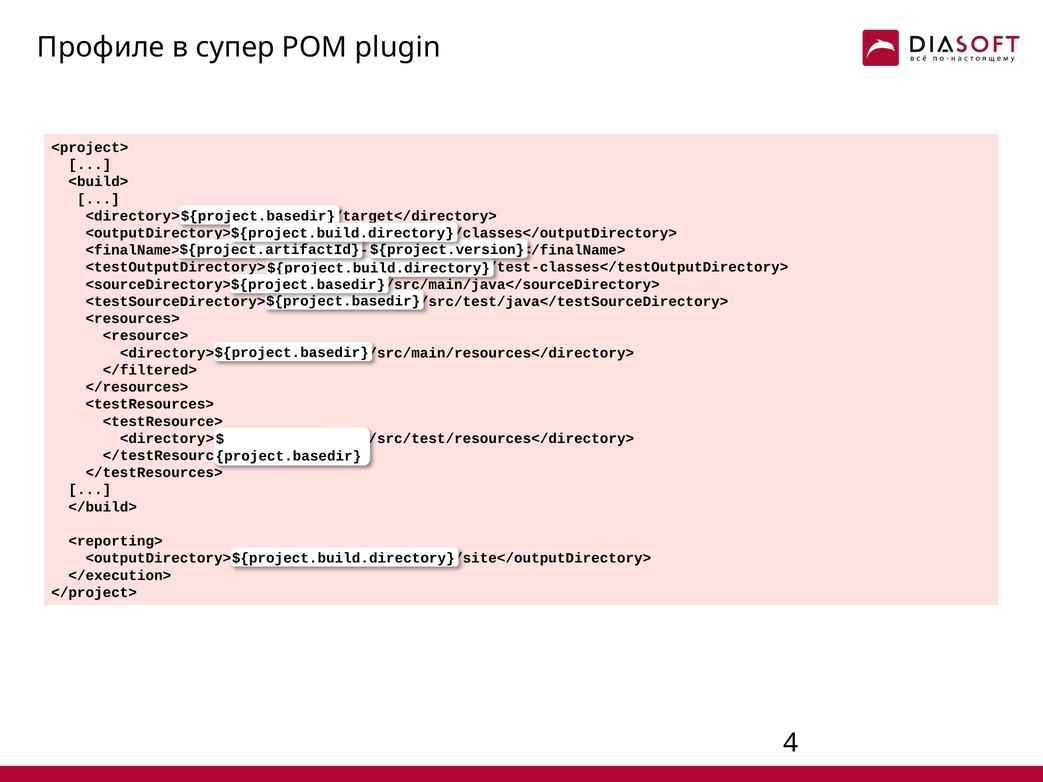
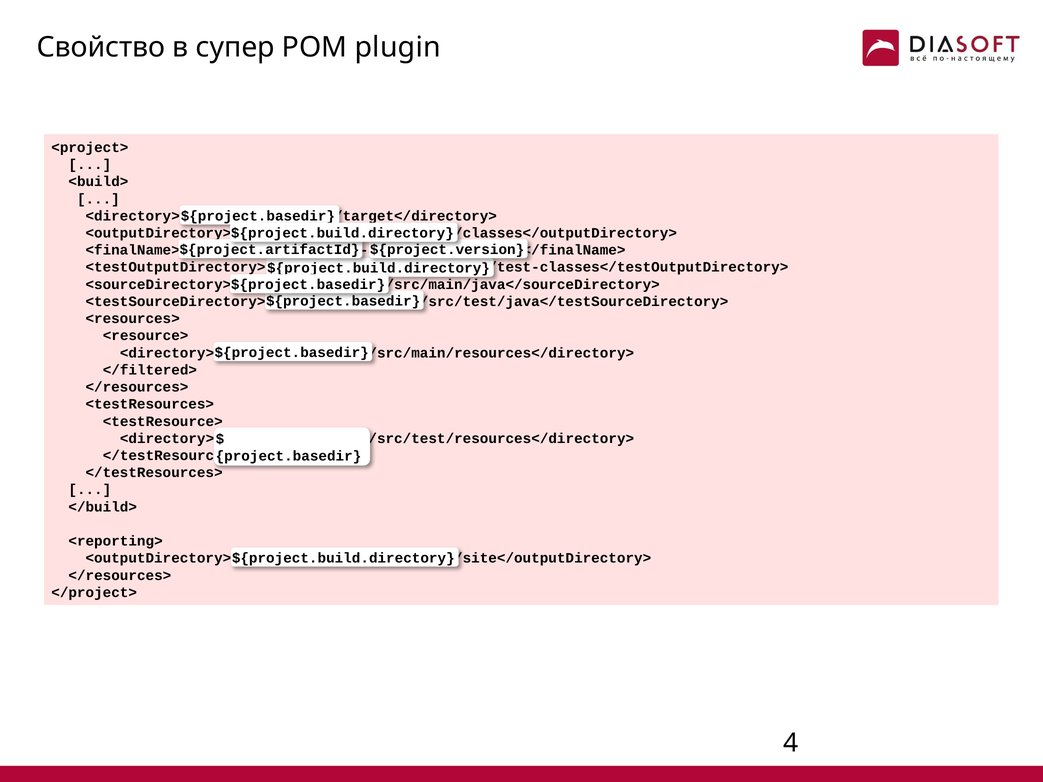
Профиле: Профиле -> Свойство (101, 47)
</execution>: </execution> -> </resources> (120, 576)
